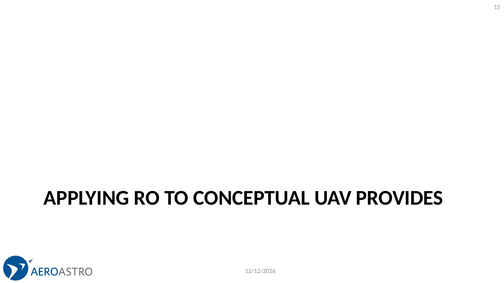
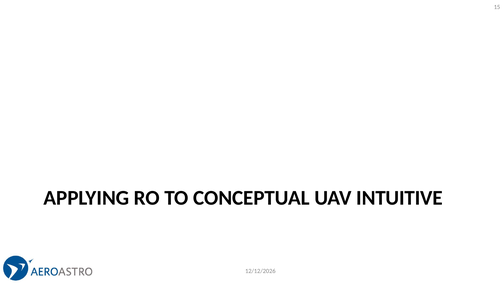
PROVIDES: PROVIDES -> INTUITIVE (399, 198)
